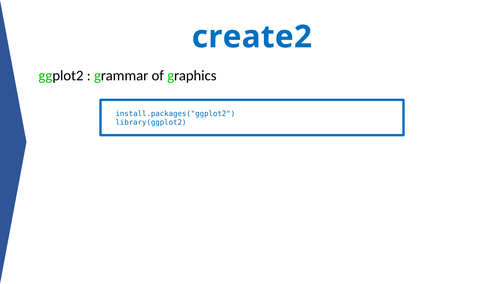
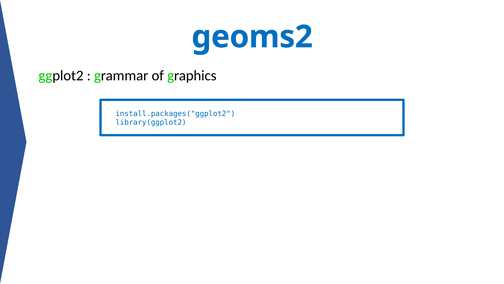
create2: create2 -> geoms2 (252, 37)
